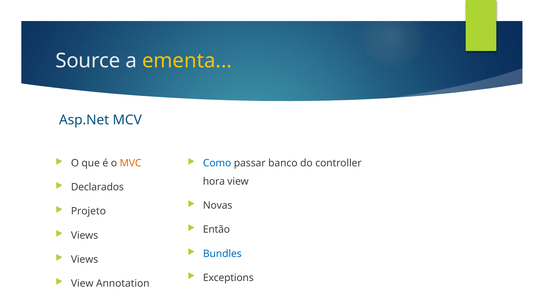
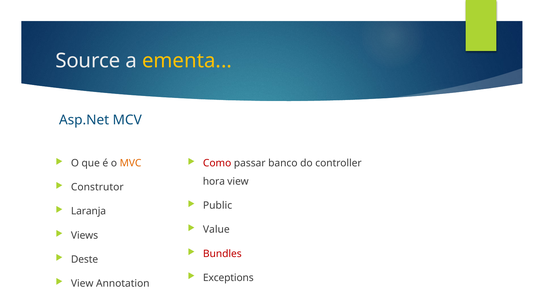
Como colour: blue -> red (217, 163)
Declarados: Declarados -> Construtor (97, 187)
Novas: Novas -> Public (218, 206)
Projeto: Projeto -> Laranja (88, 211)
Então: Então -> Value (216, 230)
Bundles colour: blue -> red (222, 254)
Views: Views -> Deste (85, 259)
